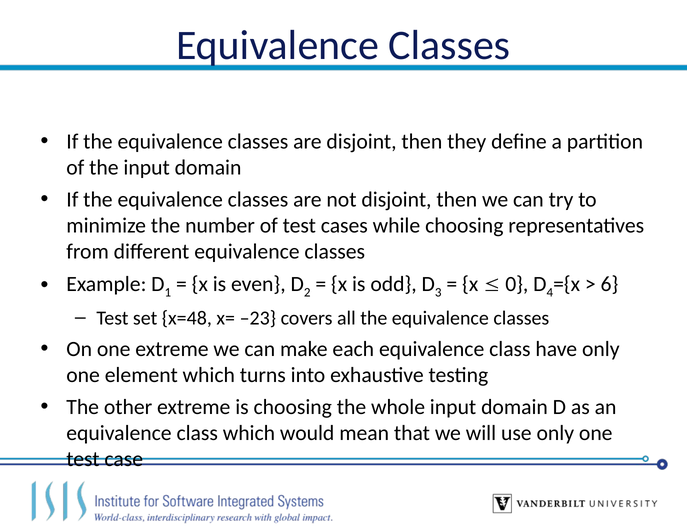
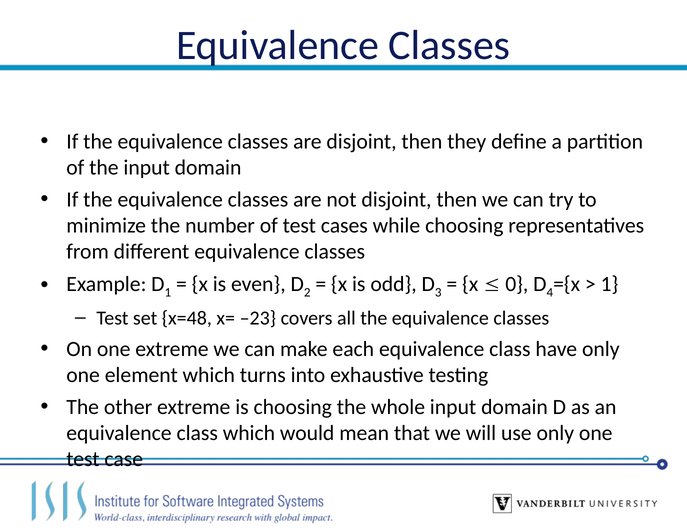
6: 6 -> 1 (609, 284)
